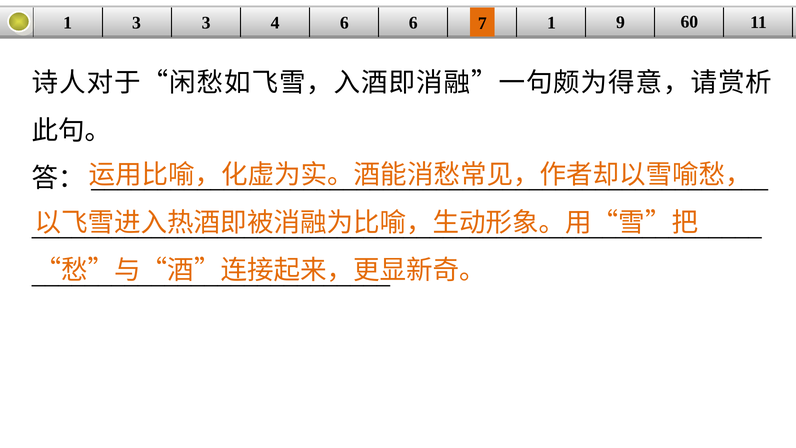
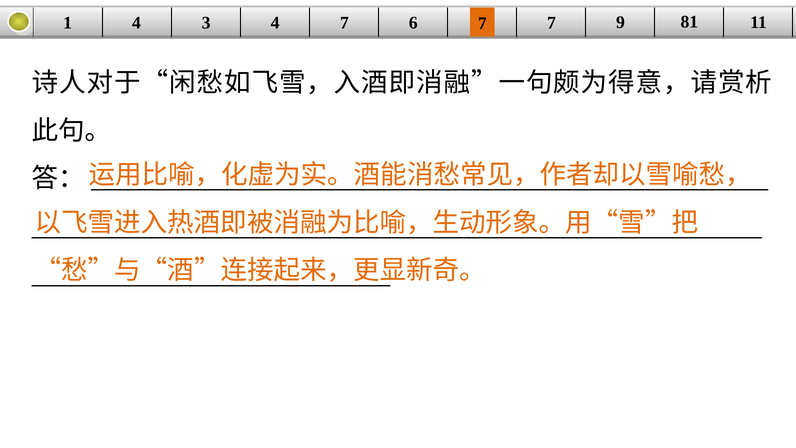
1 3: 3 -> 4 (136, 23)
4 6: 6 -> 7 (344, 23)
7 1: 1 -> 7 (551, 23)
60: 60 -> 81 (689, 22)
